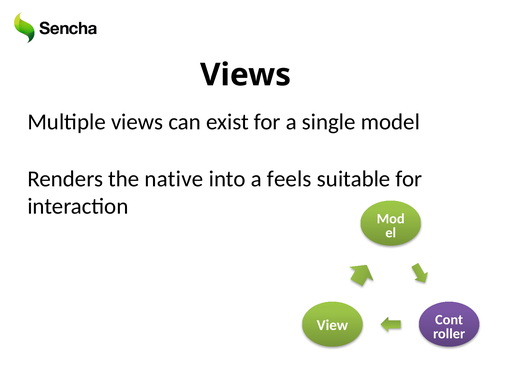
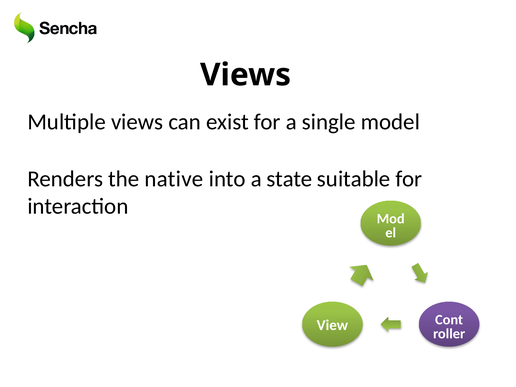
feels: feels -> state (289, 179)
